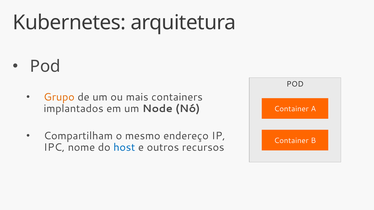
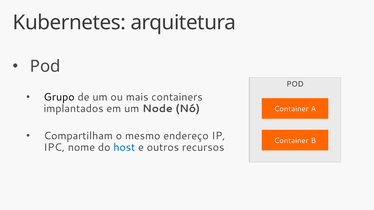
Grupo colour: orange -> black (59, 97)
